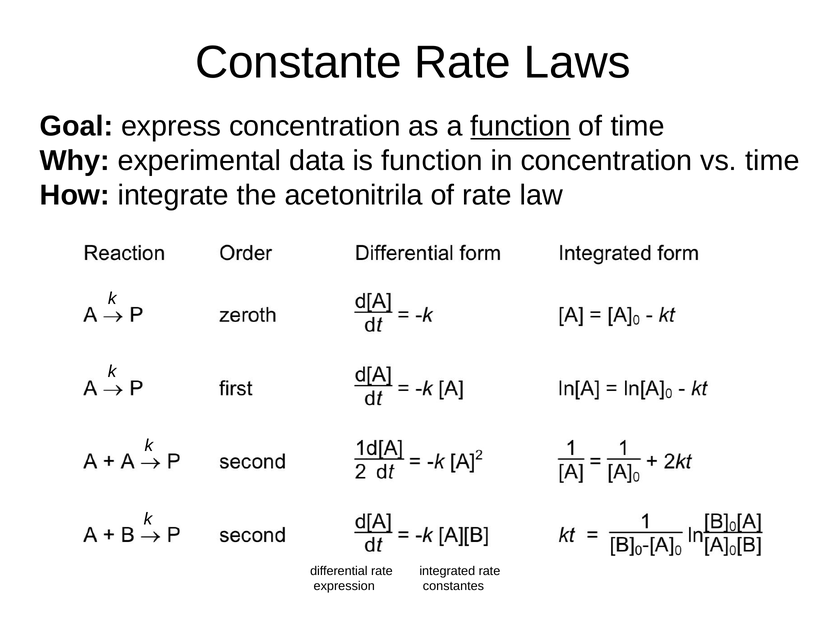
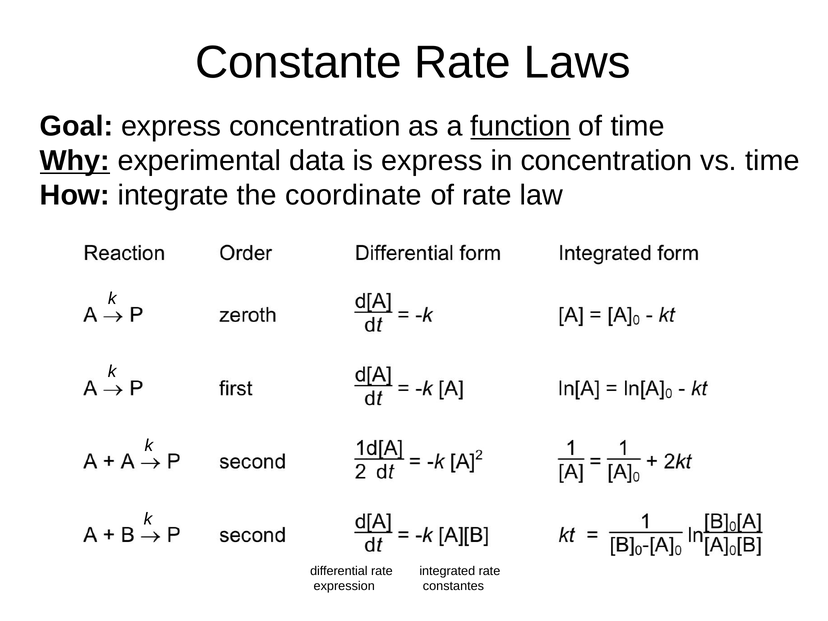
Why underline: none -> present (75, 161)
is function: function -> express (432, 161)
acetonitrila: acetonitrila -> coordinate (353, 195)
